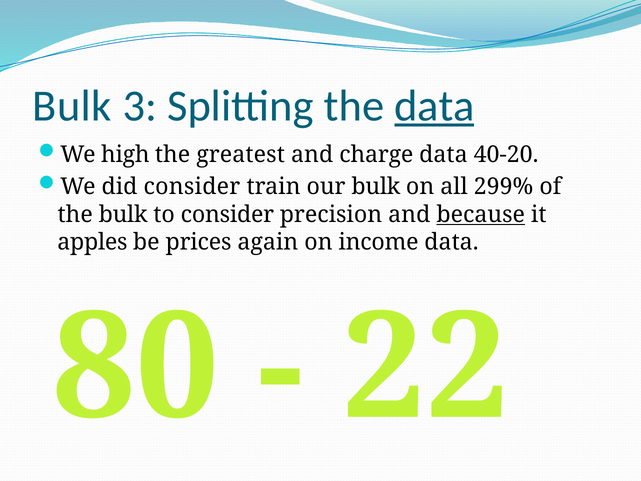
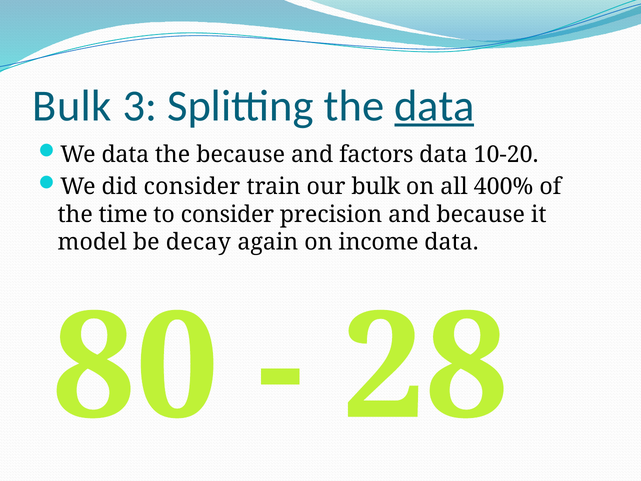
We high: high -> data (125, 154)
the greatest: greatest -> because (241, 154)
charge: charge -> factors (376, 154)
40-20: 40-20 -> 10-20 (506, 154)
299%: 299% -> 400% (504, 187)
the bulk: bulk -> time (123, 214)
because underline: present -> none (481, 214)
apples: apples -> model (92, 242)
prices: prices -> decay (198, 242)
22: 22 -> 28 (425, 368)
